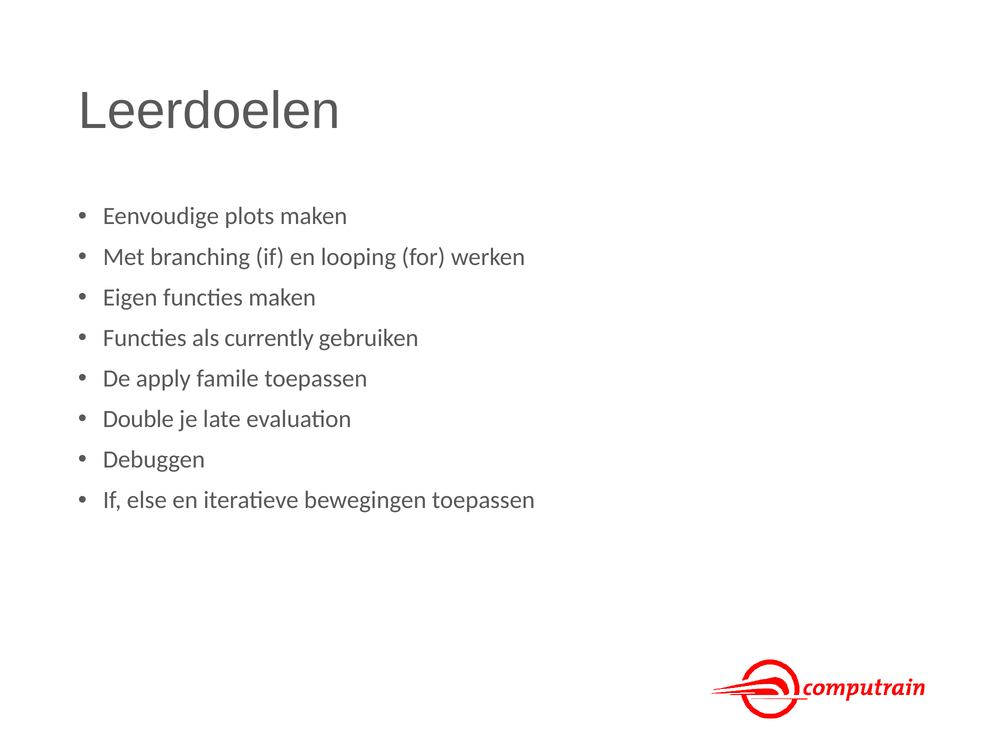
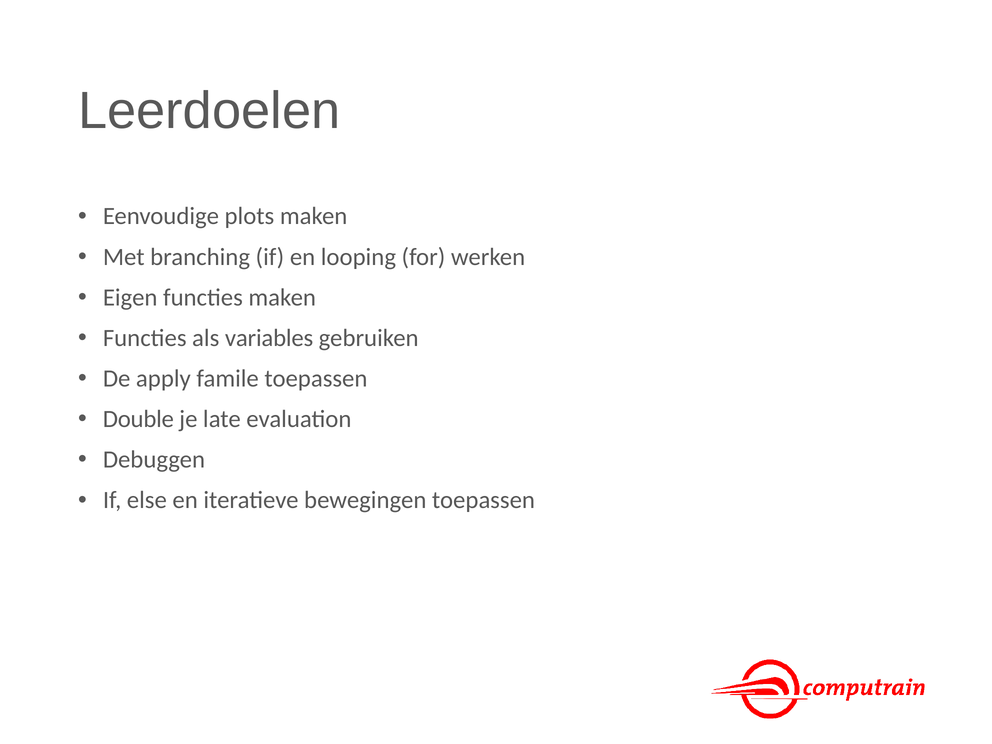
currently: currently -> variables (269, 338)
